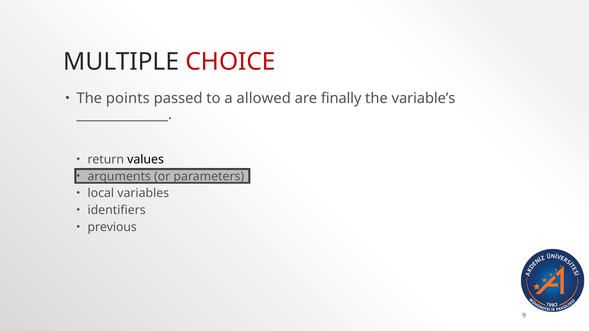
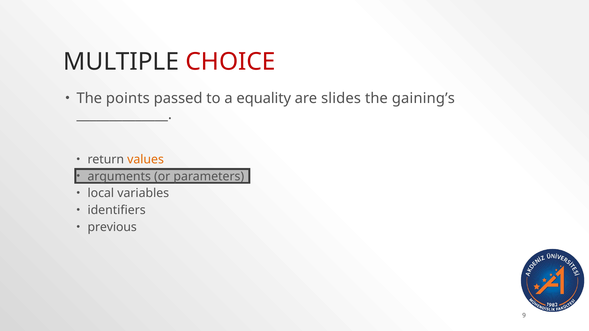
allowed: allowed -> equality (264, 98)
finally: finally -> slides (341, 98)
variable’s: variable’s -> gaining’s (423, 98)
values colour: black -> orange (146, 160)
